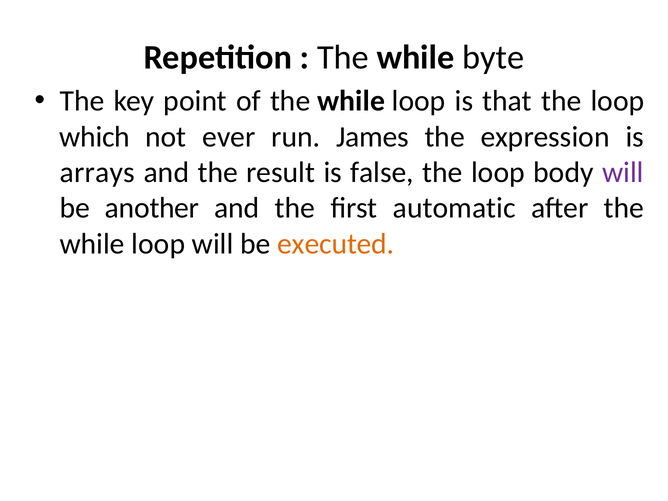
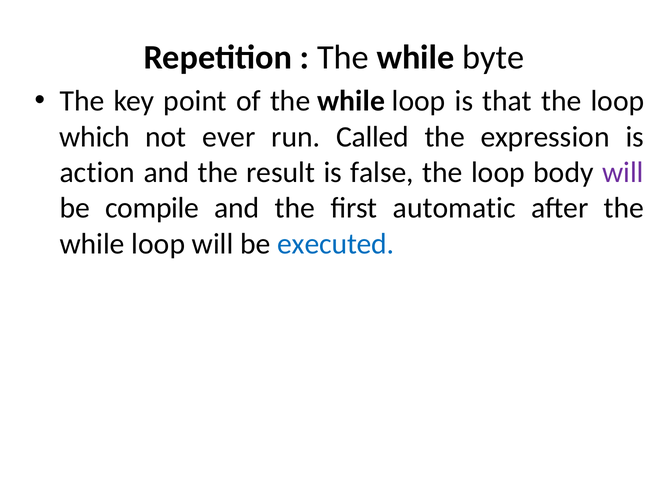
James: James -> Called (373, 137)
arrays: arrays -> action (97, 173)
another: another -> compile (152, 208)
executed colour: orange -> blue (336, 244)
